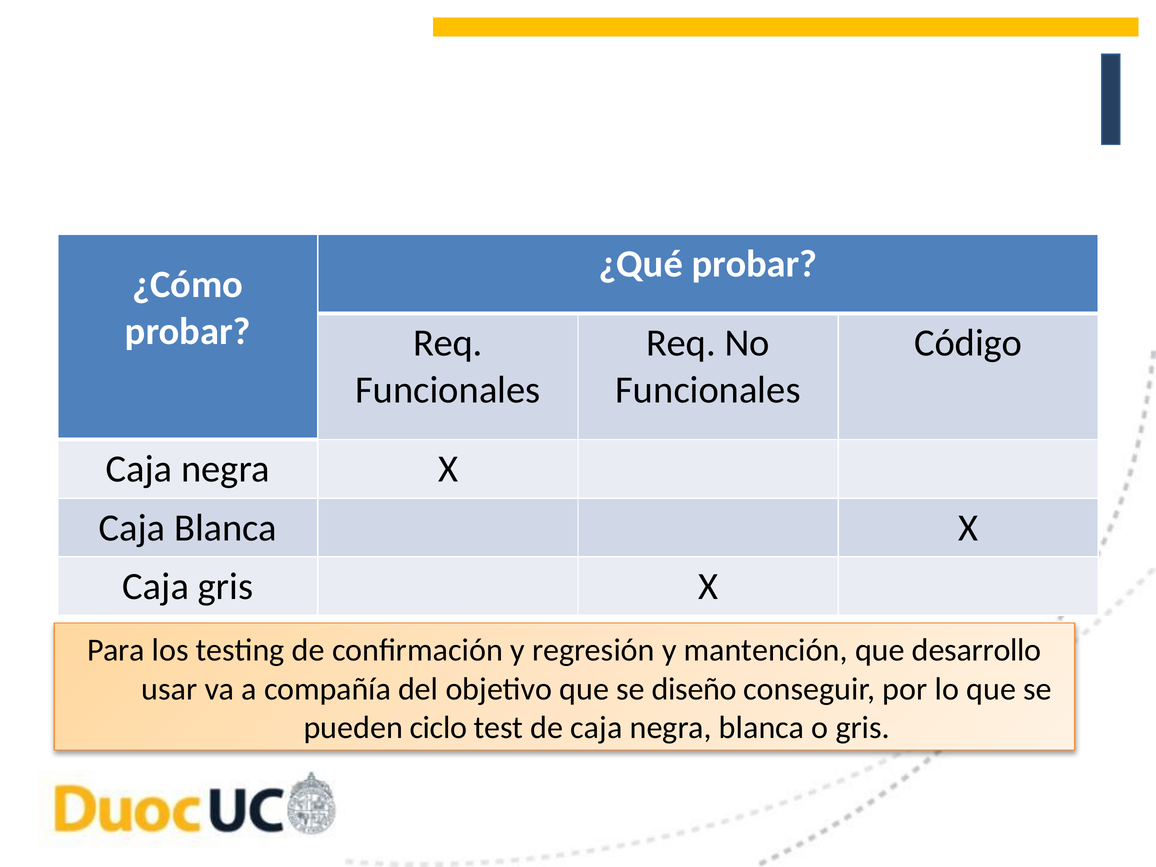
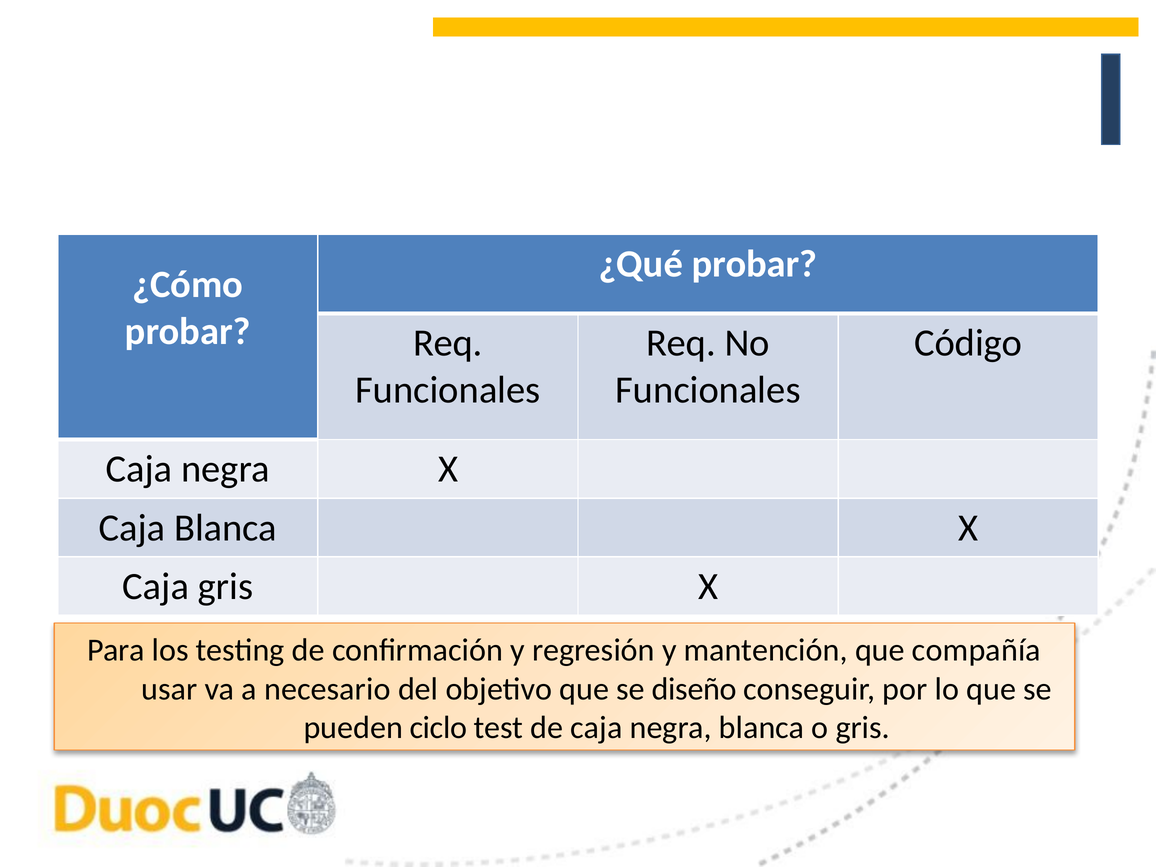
desarrollo: desarrollo -> compañía (976, 650)
compañía: compañía -> necesario (327, 689)
